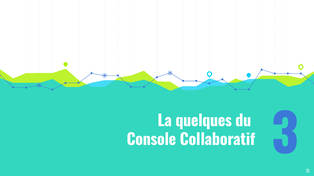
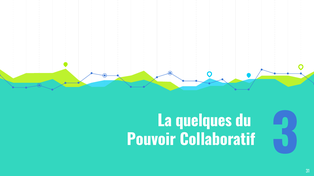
Console: Console -> Pouvoir (151, 140)
